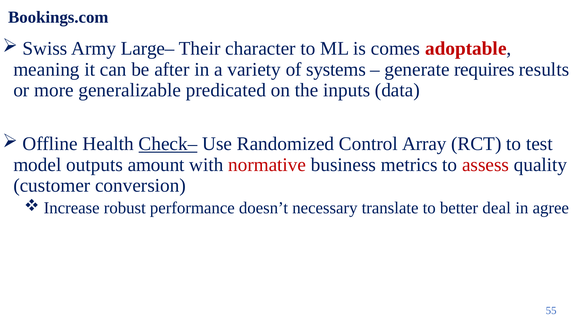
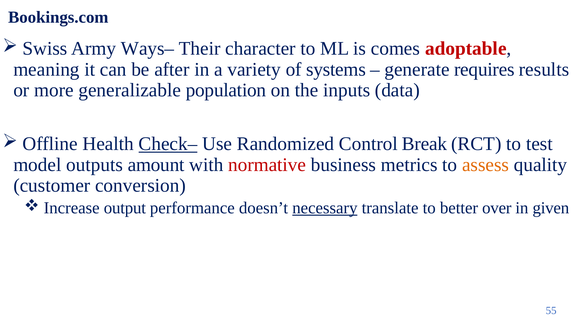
Large–: Large– -> Ways– (148, 48)
predicated: predicated -> population (226, 90)
Array: Array -> Break (424, 144)
assess colour: red -> orange (485, 164)
robust: robust -> output (125, 208)
necessary underline: none -> present (325, 208)
deal: deal -> over (497, 208)
agree: agree -> given (551, 208)
